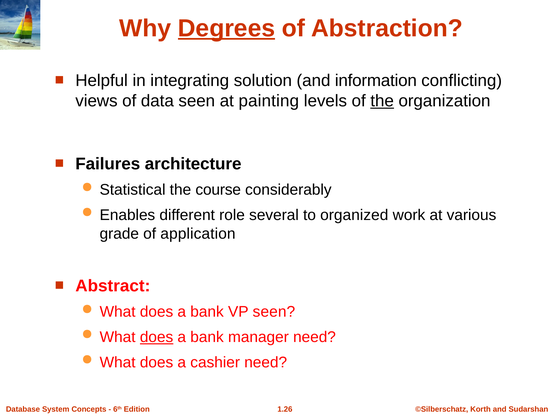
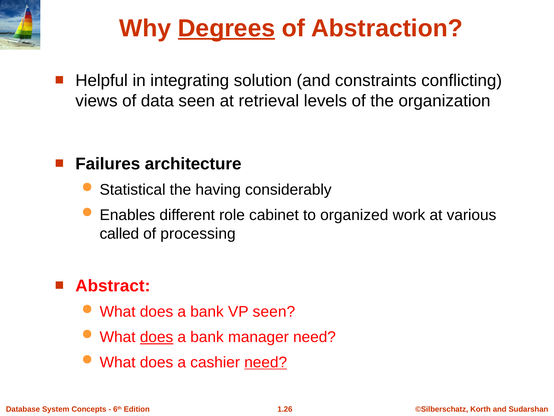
information: information -> constraints (376, 80)
painting: painting -> retrieval (269, 101)
the underline: present -> none (382, 101)
course: course -> having (218, 190)
several: several -> cabinet (274, 215)
grade: grade -> called (119, 233)
application: application -> processing (198, 233)
need underline: none -> present (266, 362)
